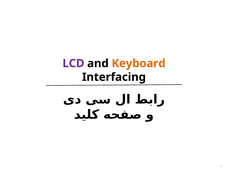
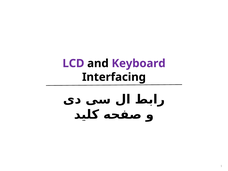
Keyboard colour: orange -> purple (139, 63)
